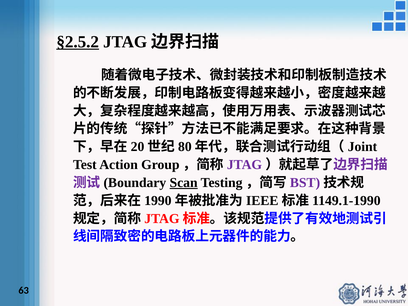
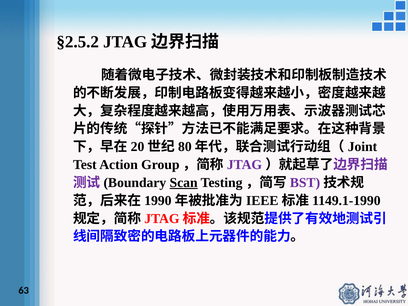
§2.5.2 underline: present -> none (78, 42)
